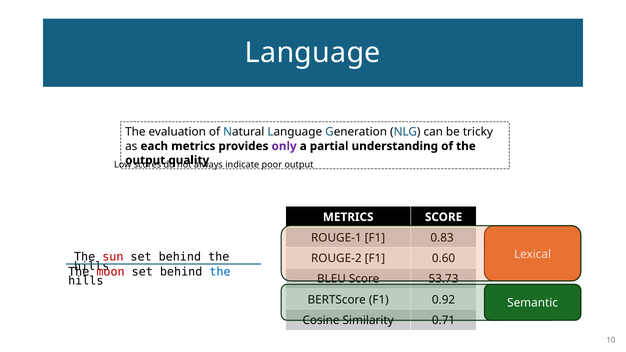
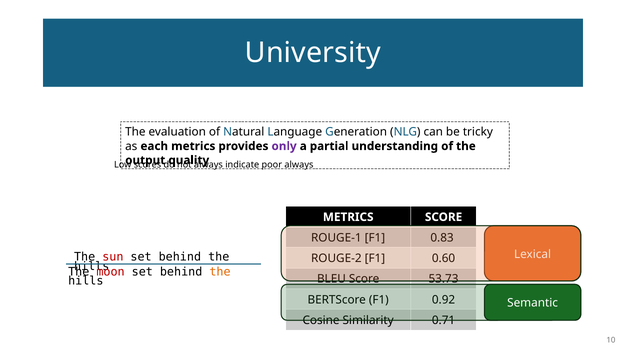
Language: Language -> University (313, 53)
poor output: output -> always (299, 165)
the colour: blue -> orange (220, 272)
